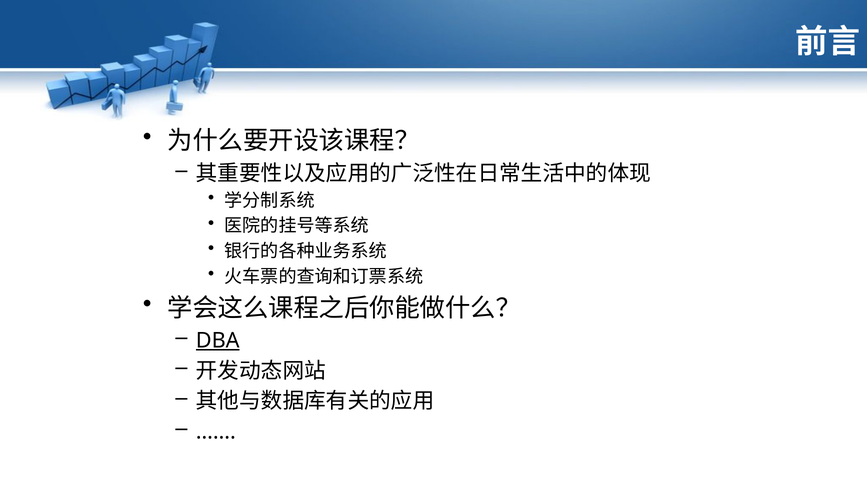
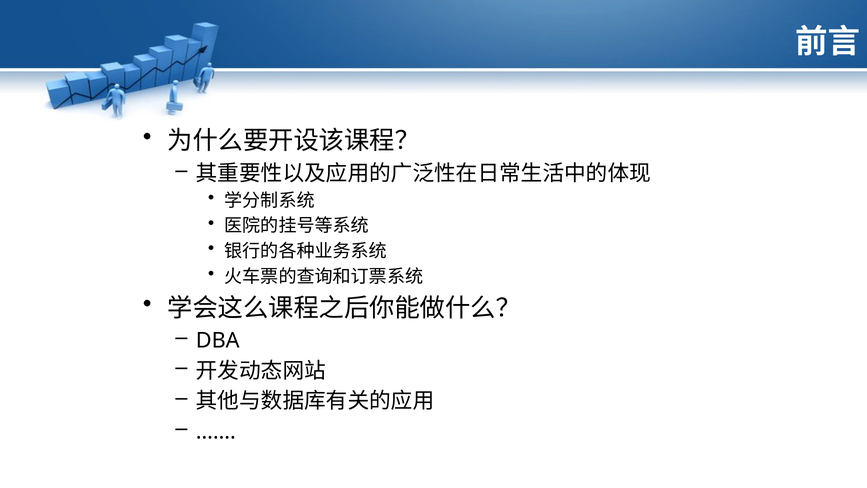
DBA underline: present -> none (218, 340)
